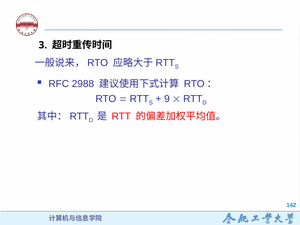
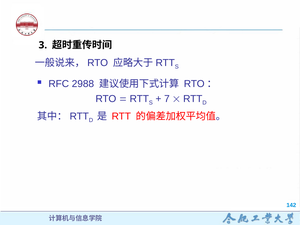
9: 9 -> 7 (167, 99)
